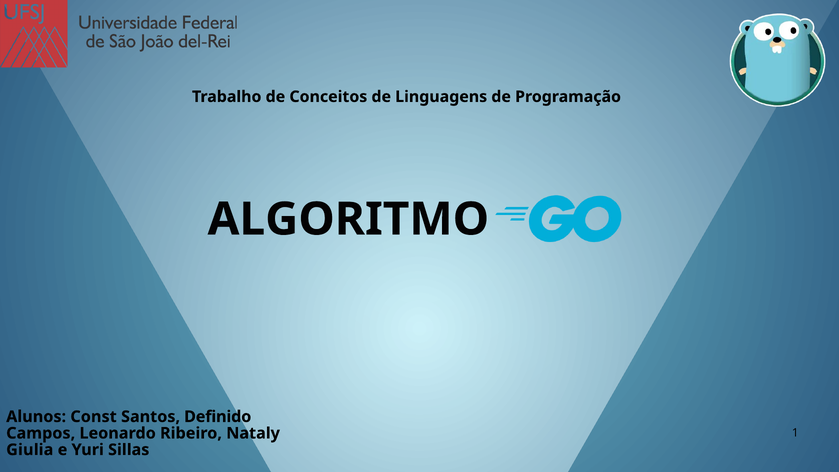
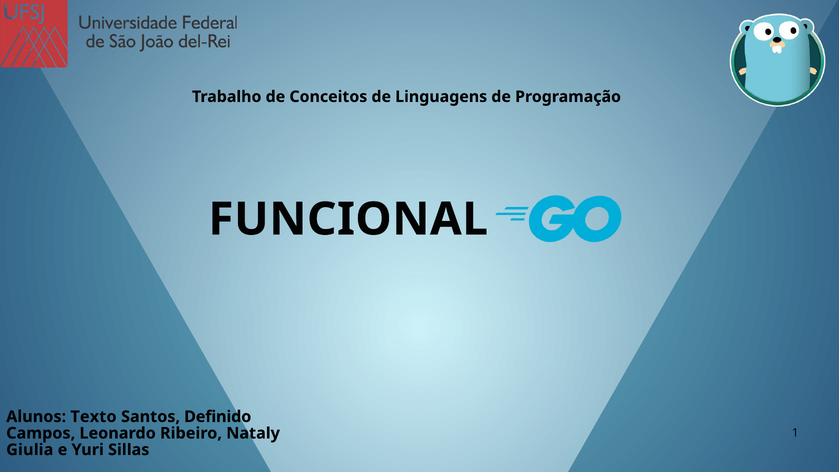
ALGORITMO: ALGORITMO -> FUNCIONAL (348, 219)
Const: Const -> Texto (93, 417)
